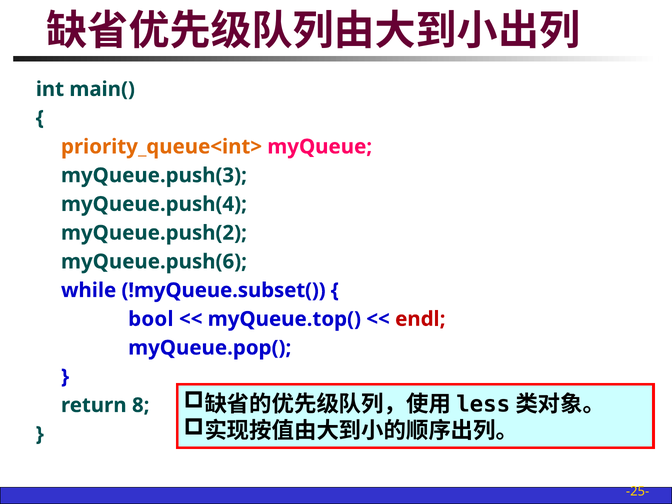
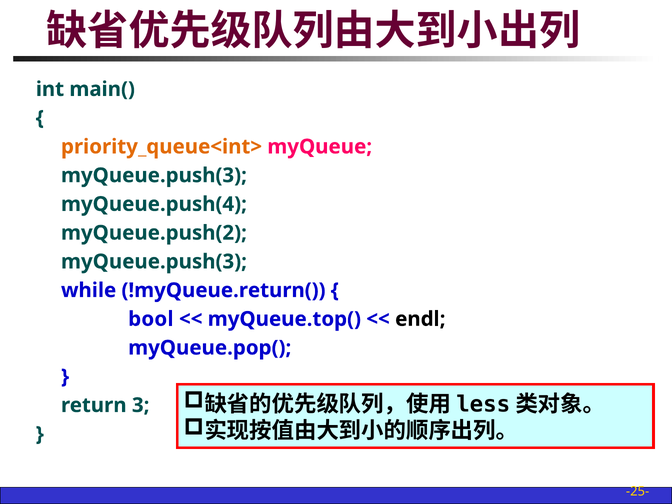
myQueue.push(6: myQueue.push(6 -> myQueue.push(3 (154, 262)
!myQueue.subset(: !myQueue.subset( -> !myQueue.return( (224, 290)
endl colour: red -> black (420, 319)
8: 8 -> 3 (141, 405)
